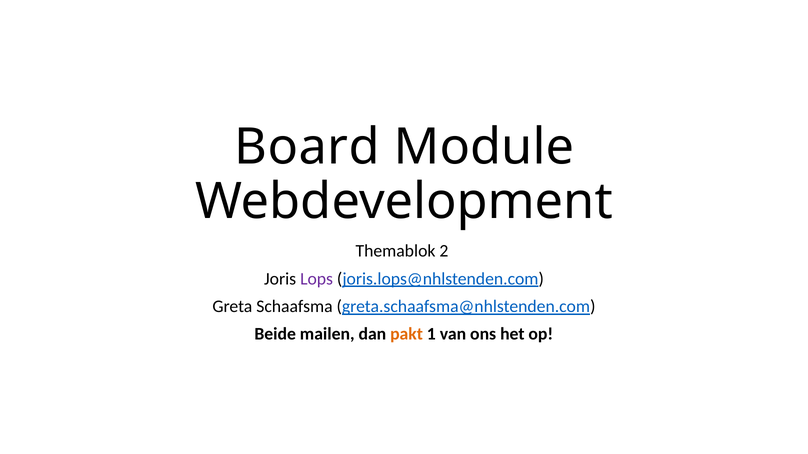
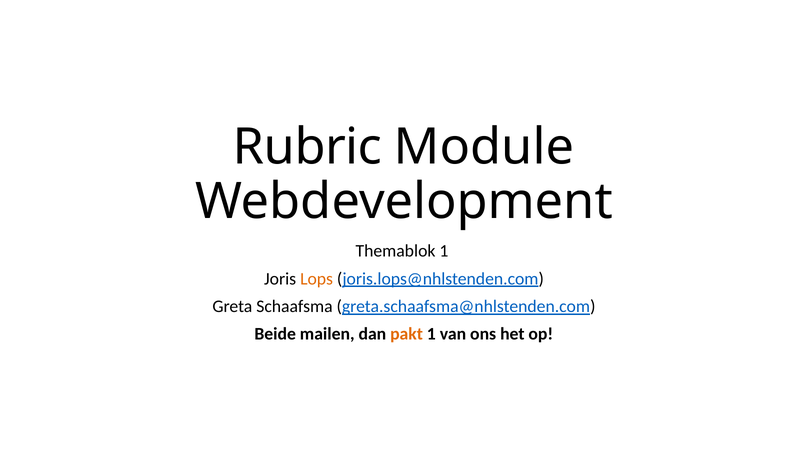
Board: Board -> Rubric (308, 147)
Themablok 2: 2 -> 1 (444, 251)
Lops colour: purple -> orange (317, 279)
